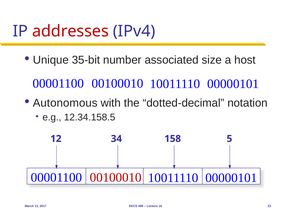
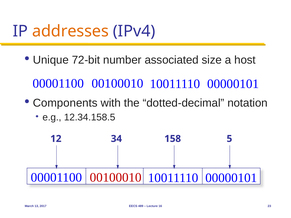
addresses colour: red -> orange (70, 31)
35-bit: 35-bit -> 72-bit (86, 60)
Autonomous: Autonomous -> Components (65, 103)
